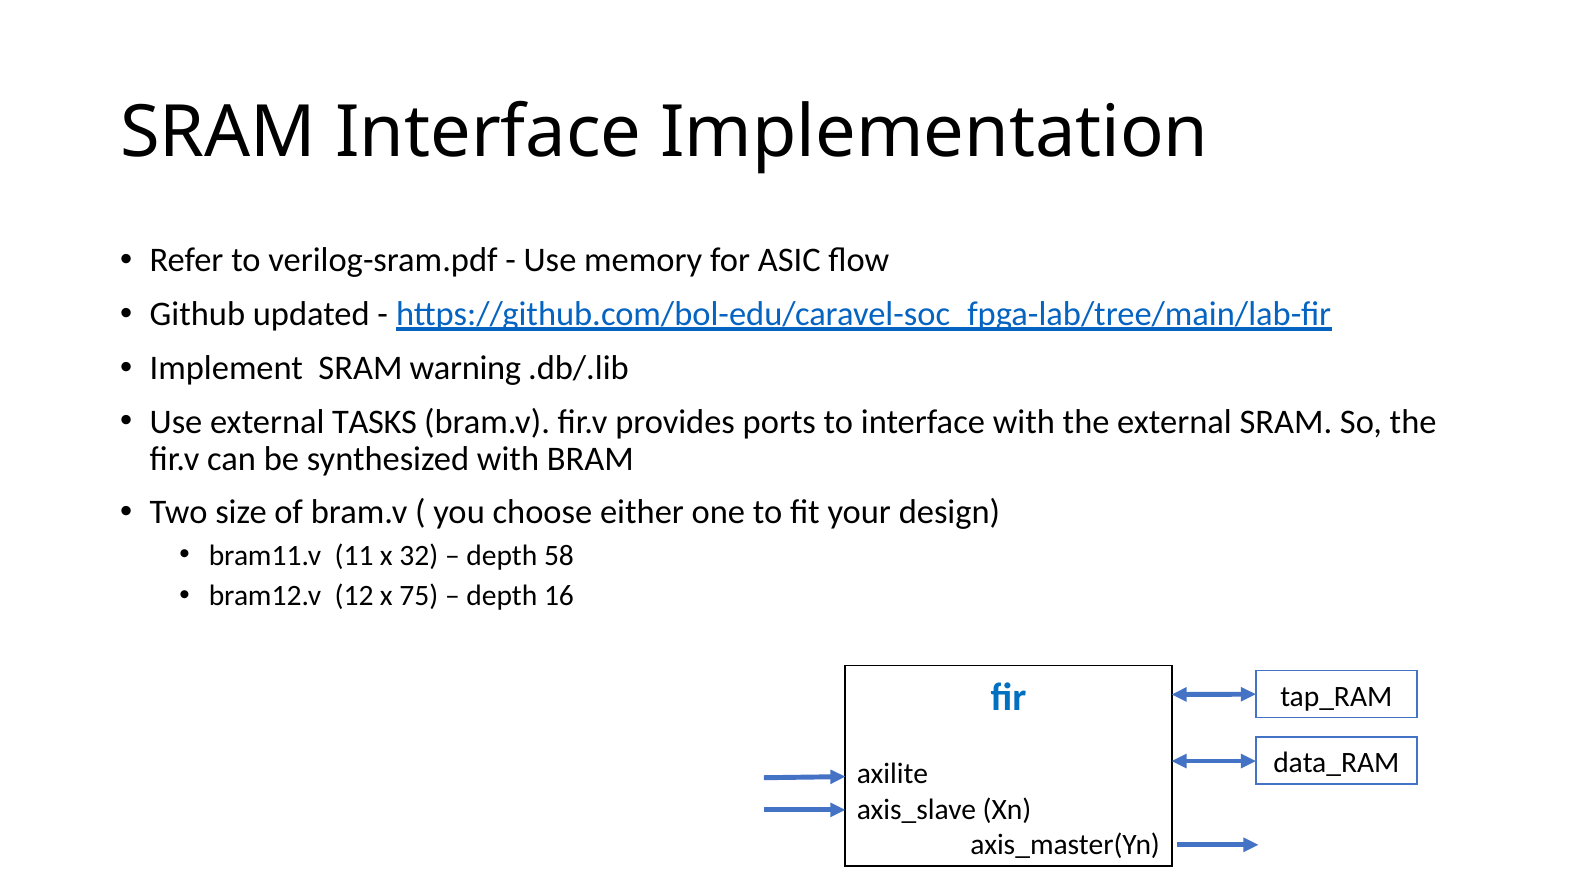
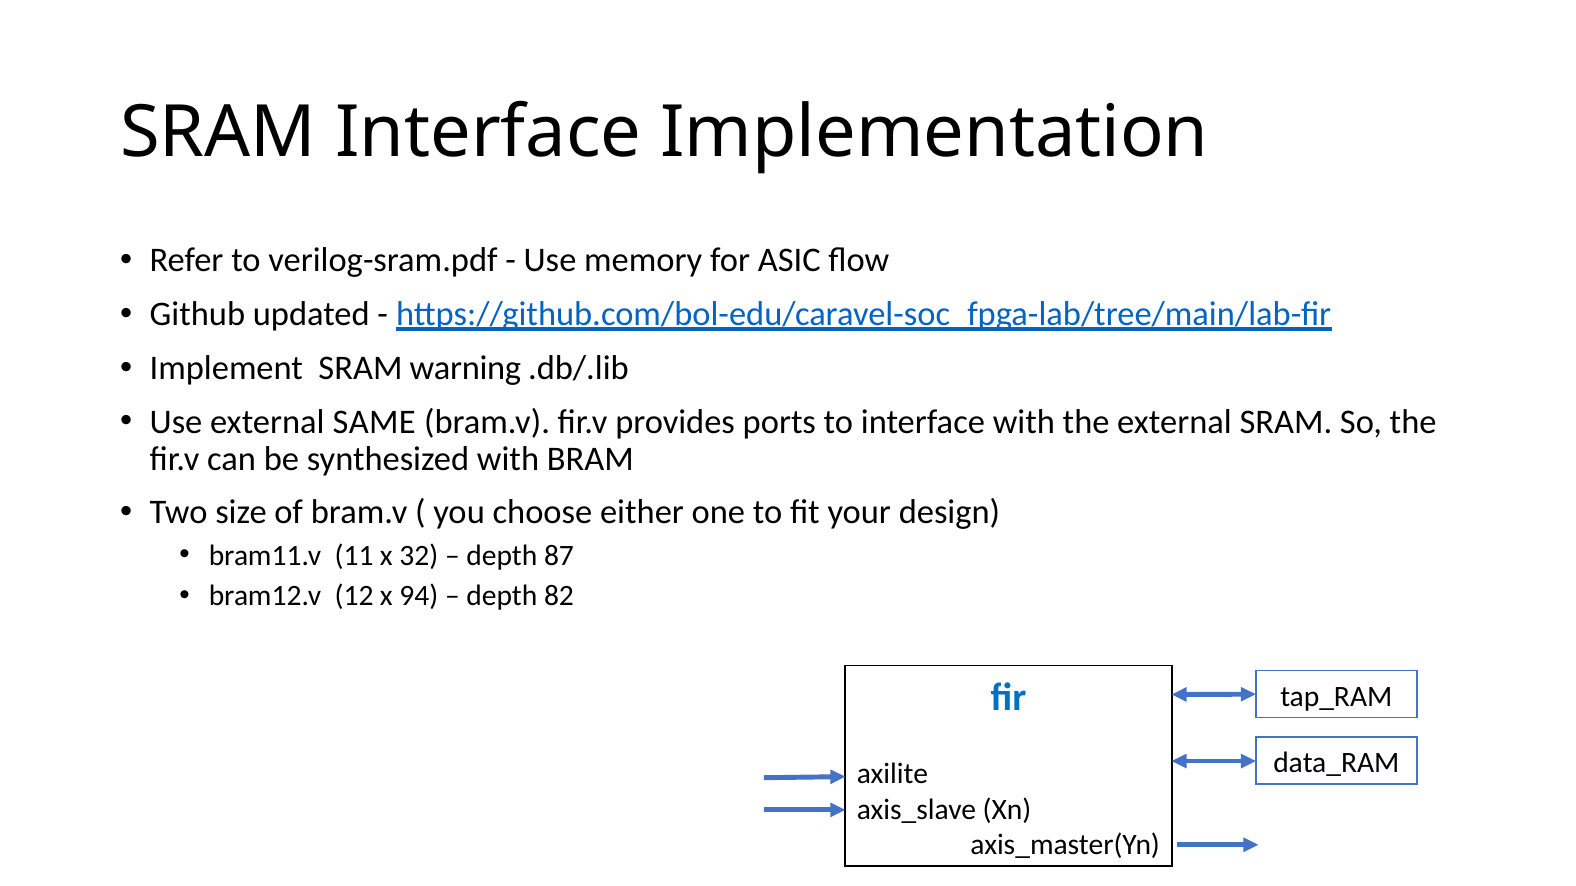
TASKS: TASKS -> SAME (374, 422)
58: 58 -> 87 (559, 556)
75: 75 -> 94 (419, 596)
16: 16 -> 82 (559, 596)
